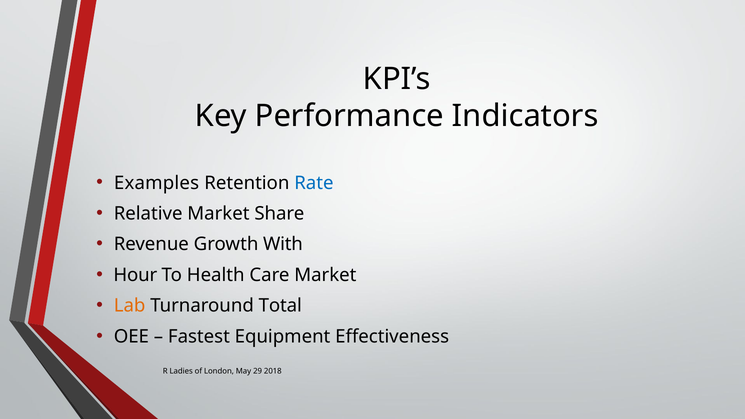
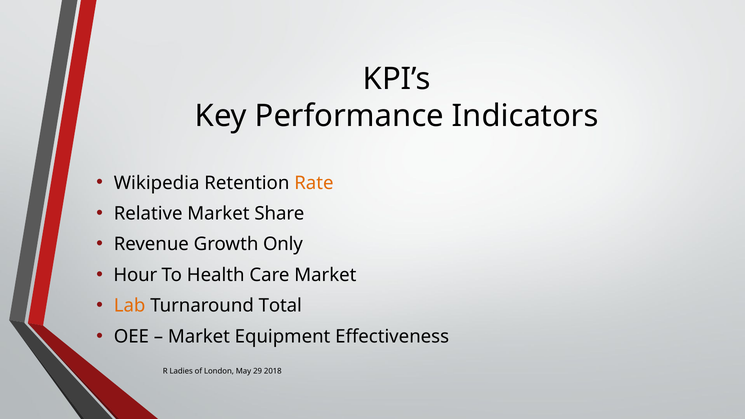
Examples: Examples -> Wikipedia (157, 183)
Rate colour: blue -> orange (314, 183)
With: With -> Only (283, 244)
Fastest: Fastest -> Market (199, 337)
